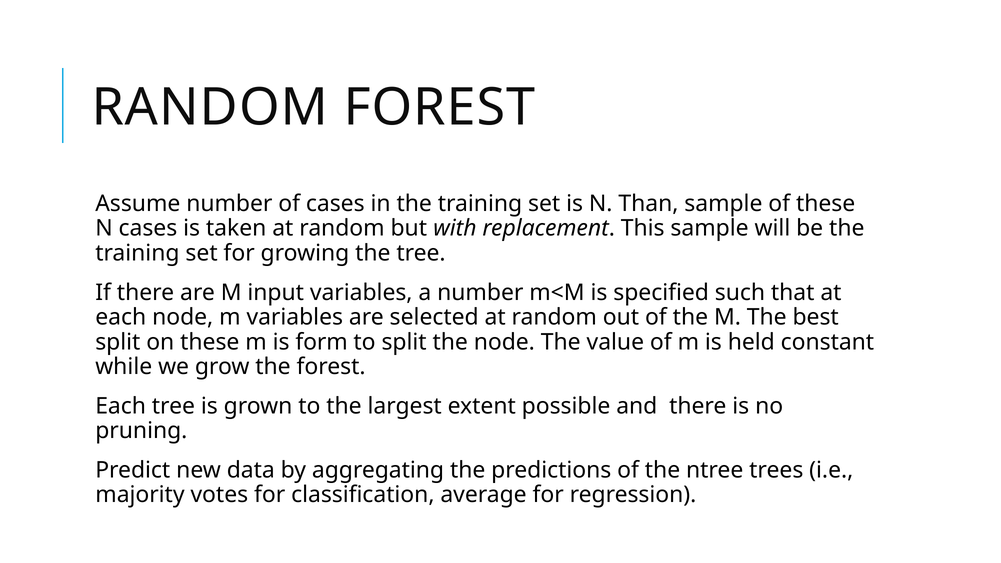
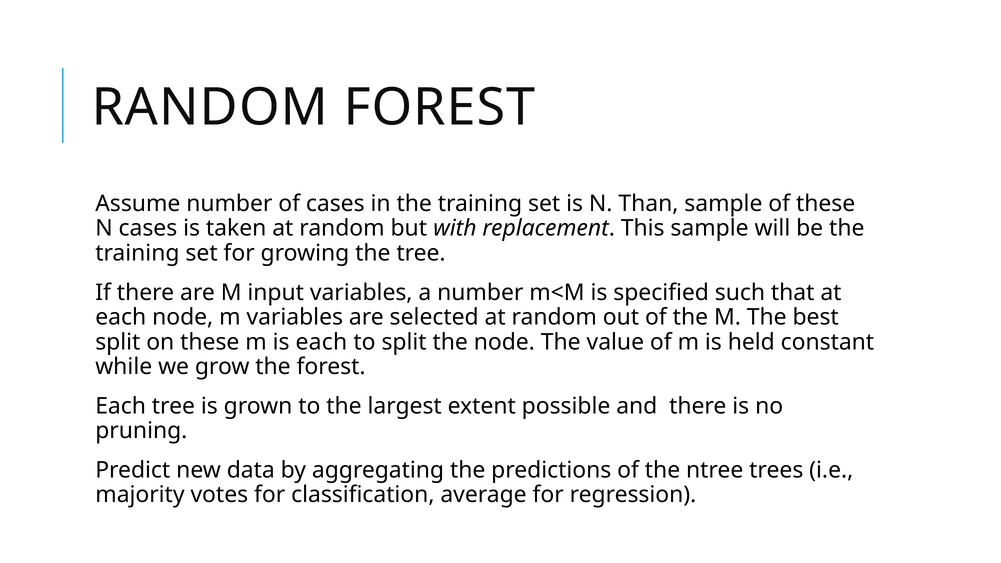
is form: form -> each (321, 342)
